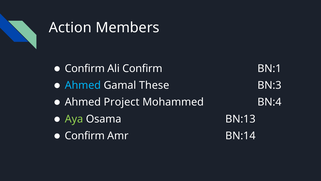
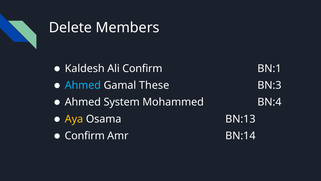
Action: Action -> Delete (70, 28)
Confirm: Confirm -> Kaldesh (85, 68)
Project: Project -> System (122, 102)
Aya colour: light green -> yellow (74, 119)
